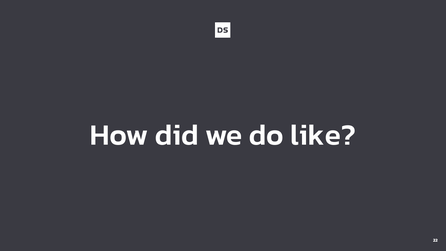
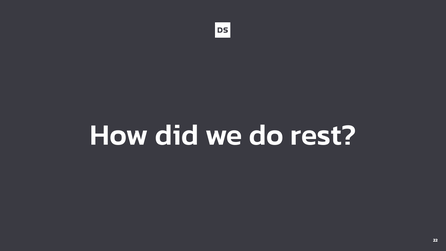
like: like -> rest (323, 135)
